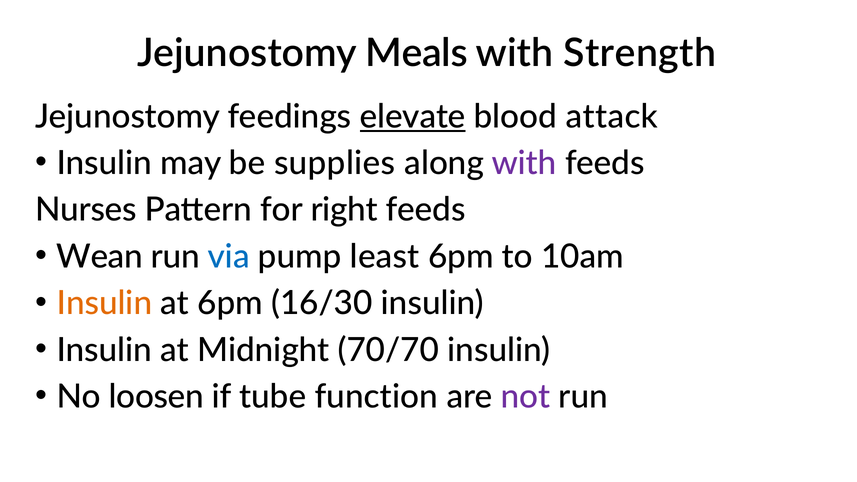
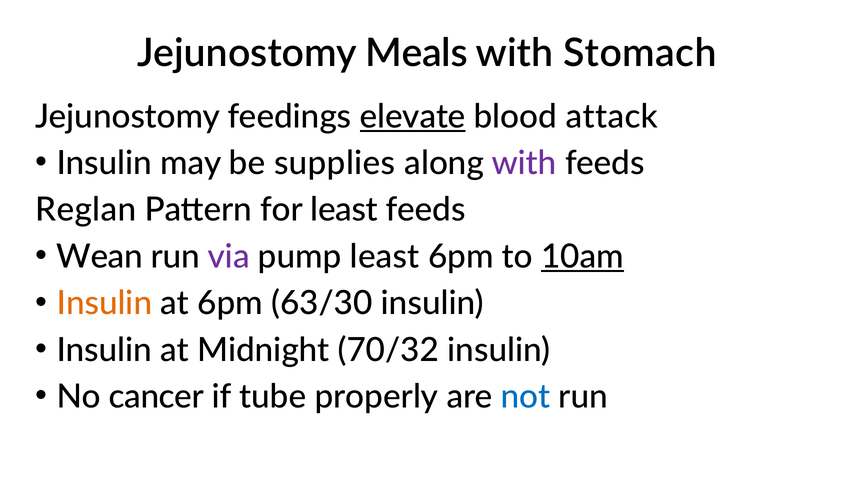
Strength: Strength -> Stomach (640, 53)
Nurses: Nurses -> Reglan (86, 210)
for right: right -> least (344, 210)
via colour: blue -> purple (229, 257)
10am underline: none -> present (582, 257)
16/30: 16/30 -> 63/30 (322, 303)
70/70: 70/70 -> 70/32 (388, 350)
loosen: loosen -> cancer (156, 397)
function: function -> properly (376, 397)
not colour: purple -> blue (525, 397)
